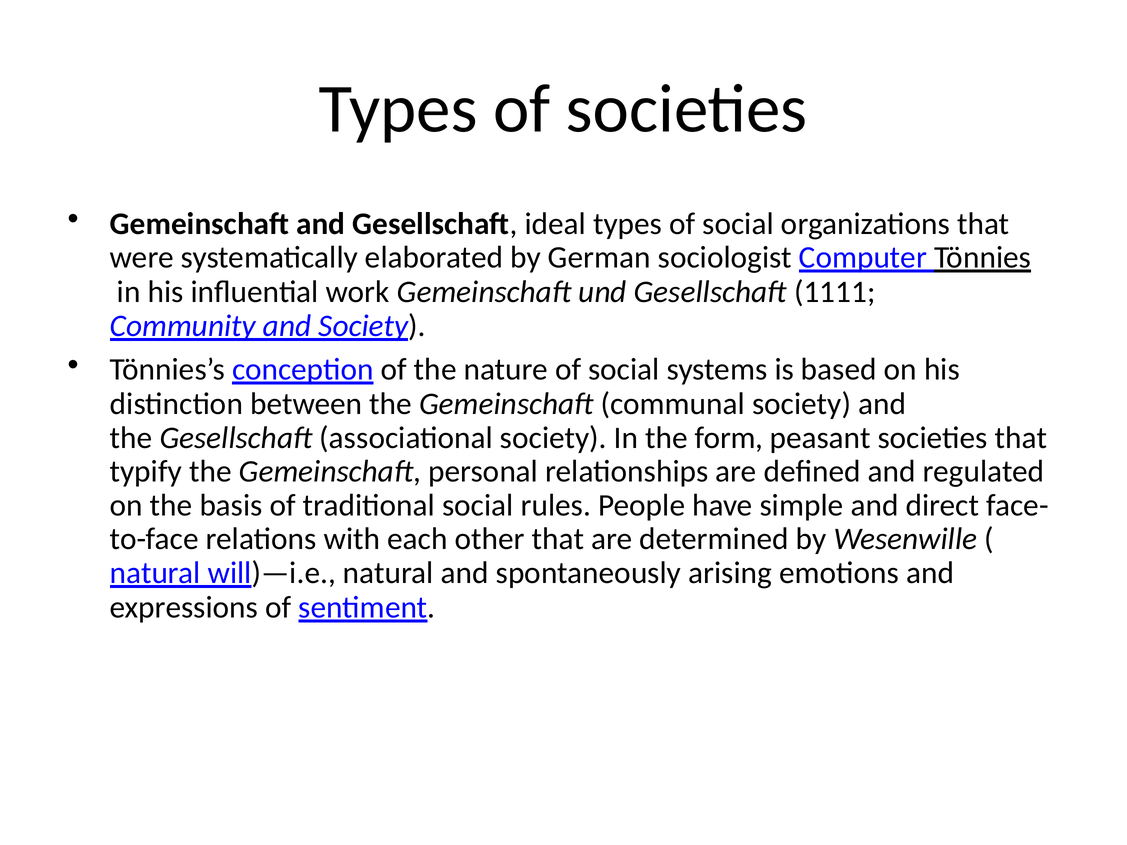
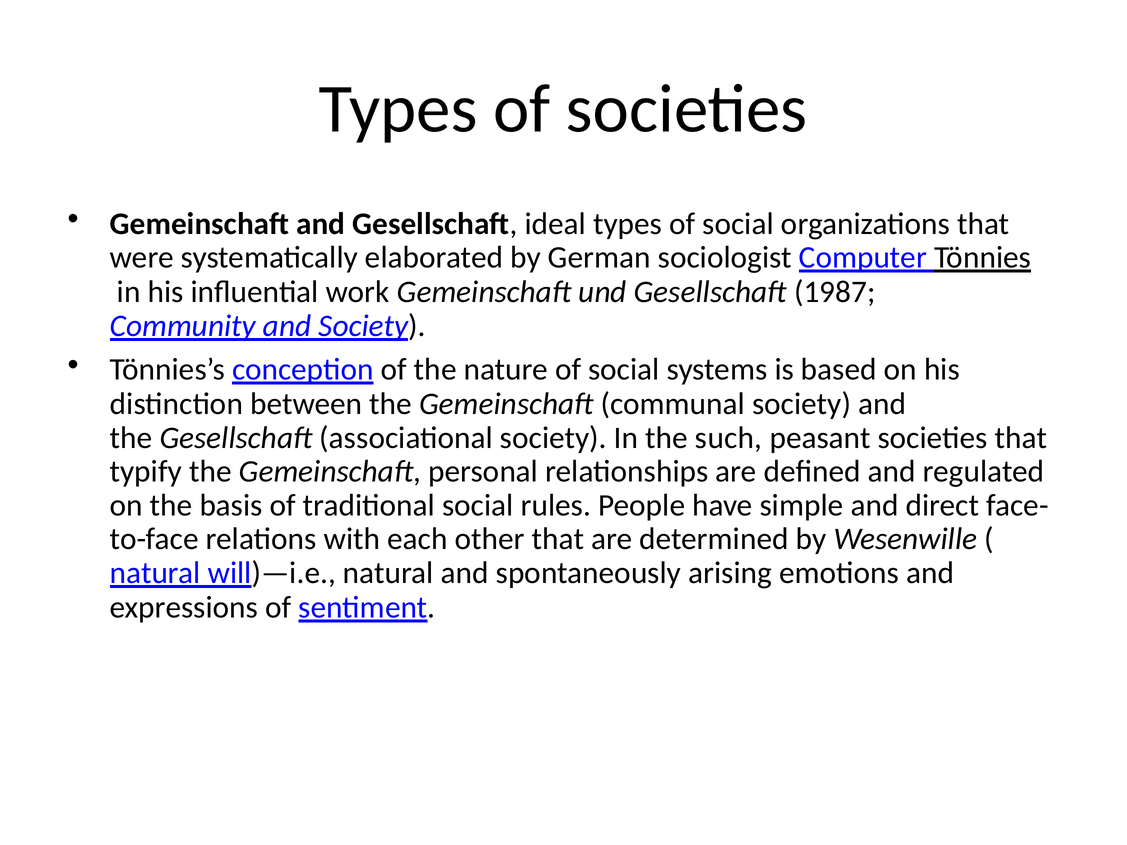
1111: 1111 -> 1987 (835, 292)
form: form -> such (729, 438)
